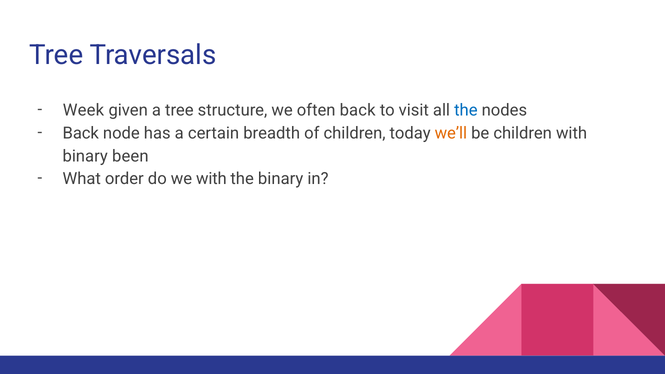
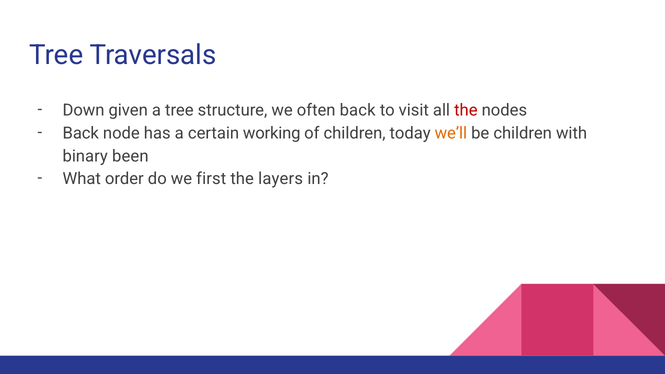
Week: Week -> Down (84, 110)
the colour: blue -> red (466, 110)
breadth: breadth -> working (272, 133)
we with: with -> first (211, 179)
the binary: binary -> layers (281, 179)
